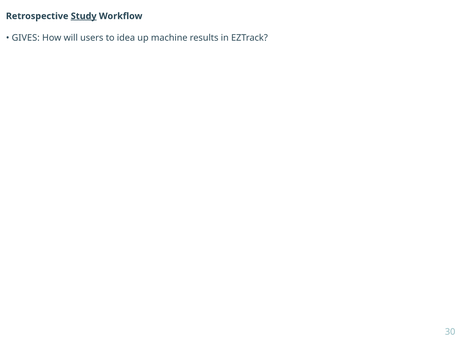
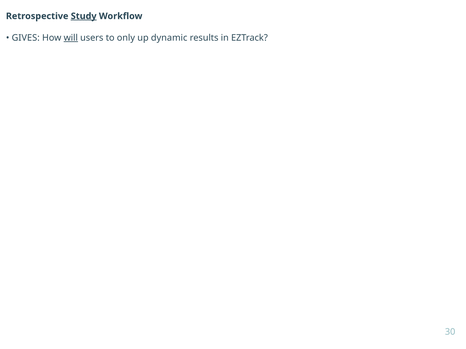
will underline: none -> present (71, 38)
idea: idea -> only (126, 38)
machine: machine -> dynamic (169, 38)
